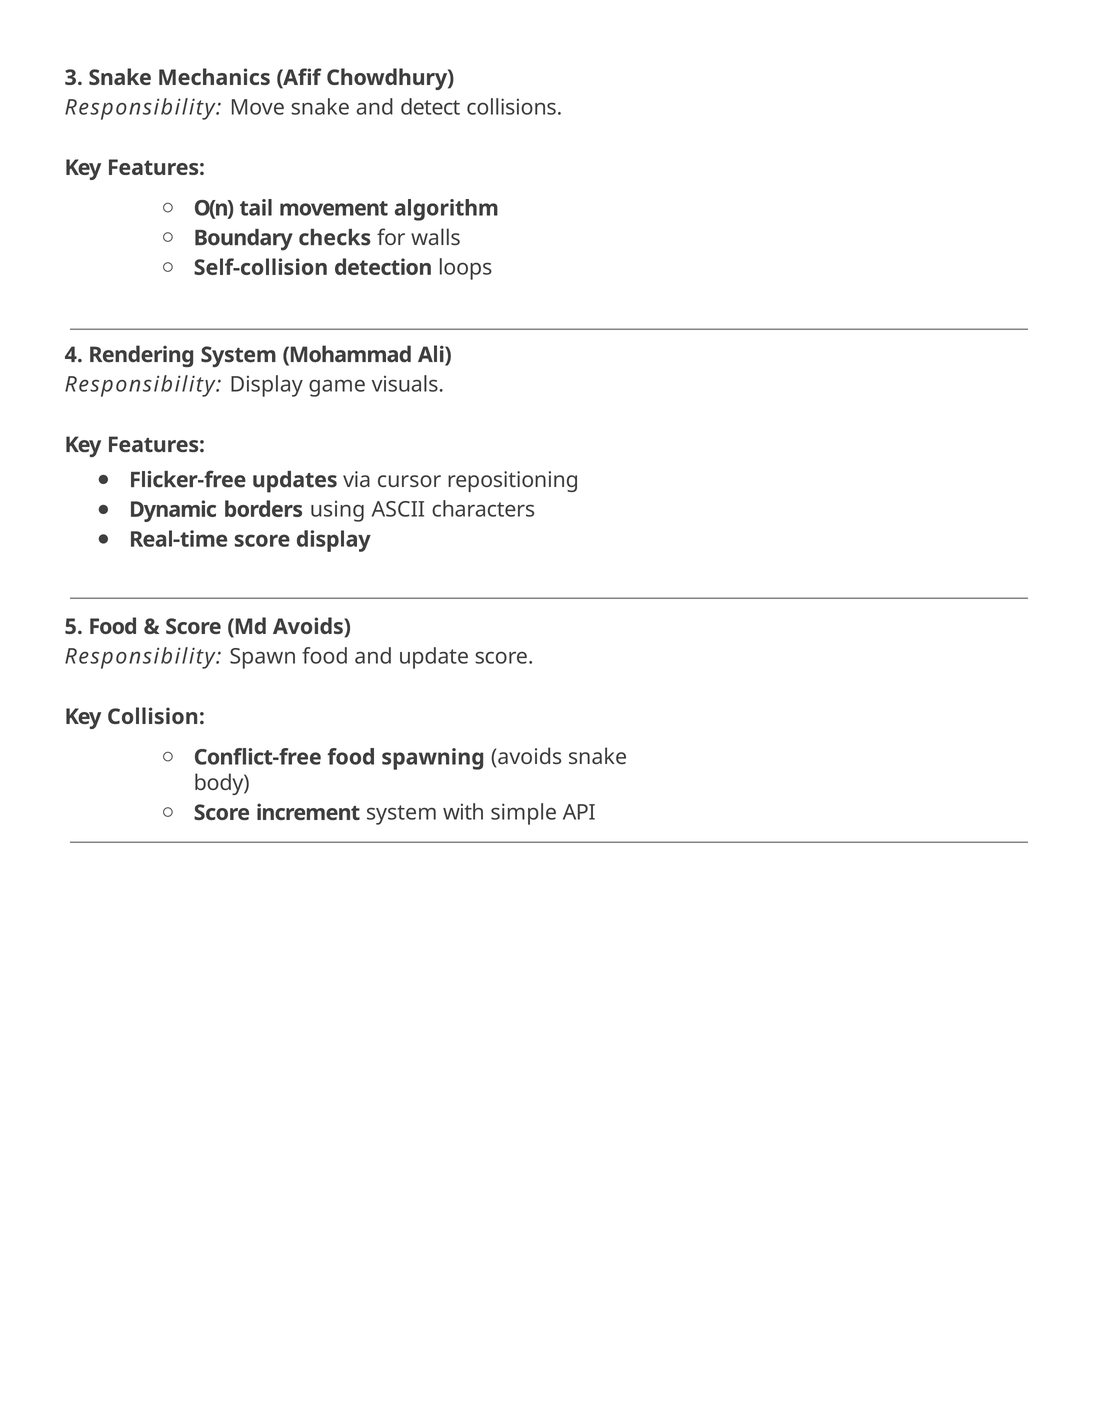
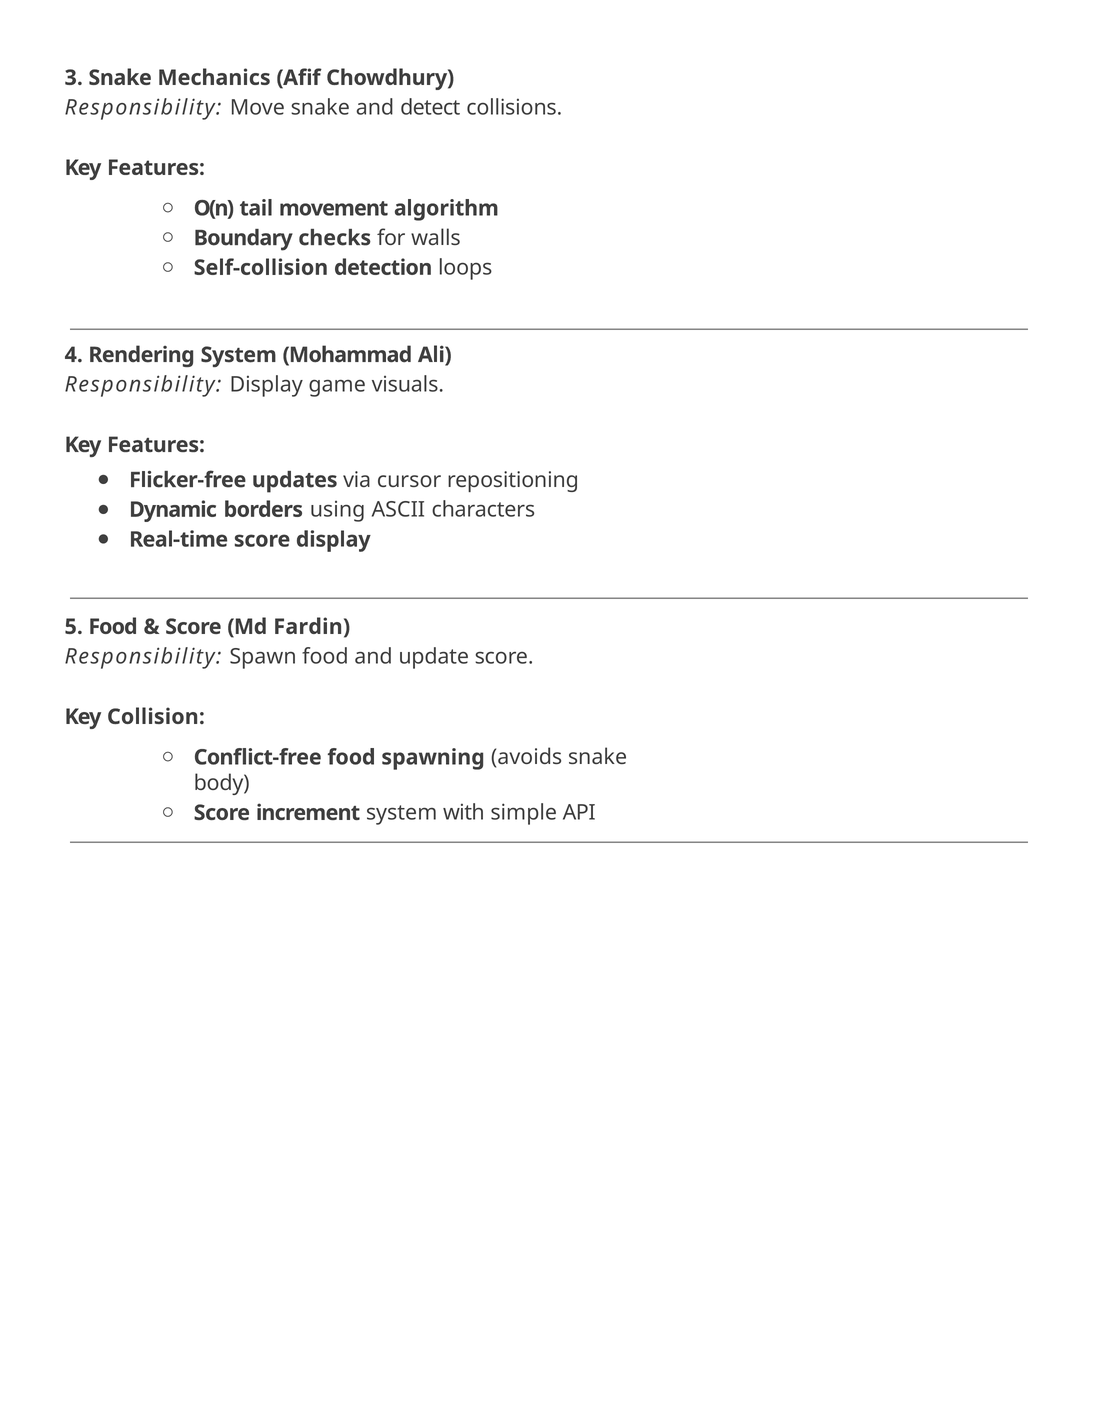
Md Avoids: Avoids -> Fardin (312, 627)
